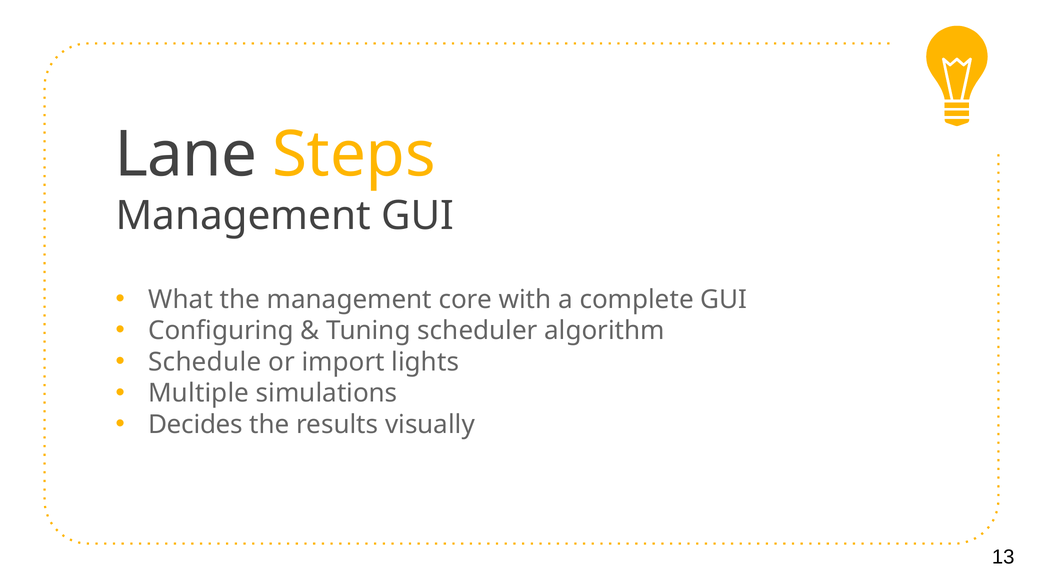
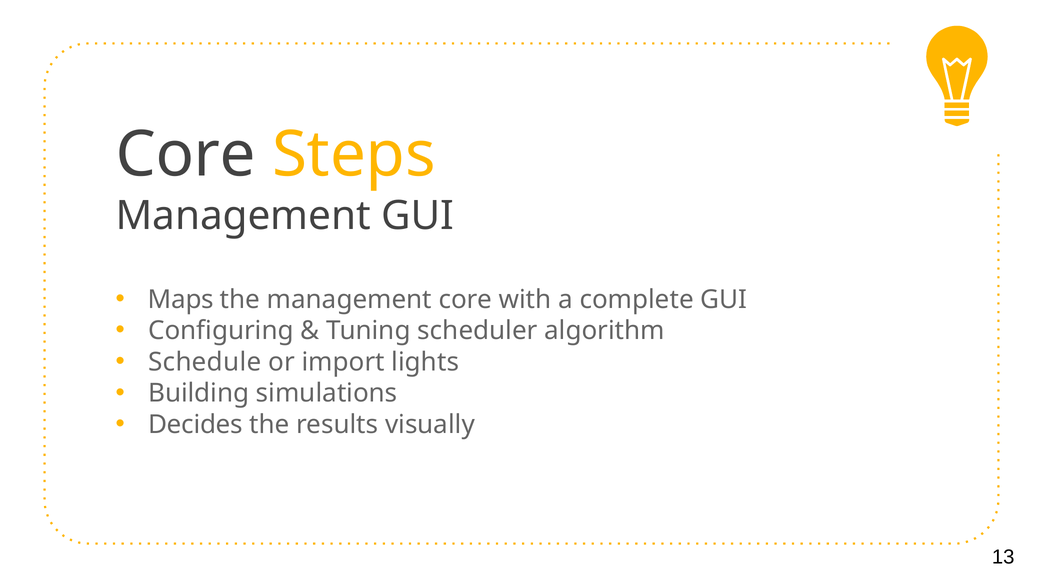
Lane: Lane -> Core (186, 155)
What: What -> Maps (181, 299)
Multiple: Multiple -> Building (199, 393)
